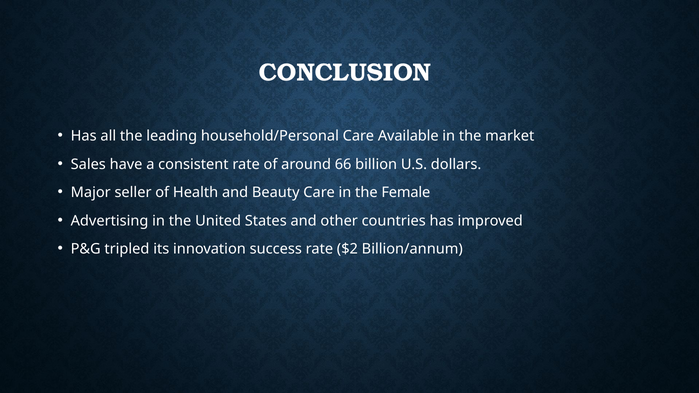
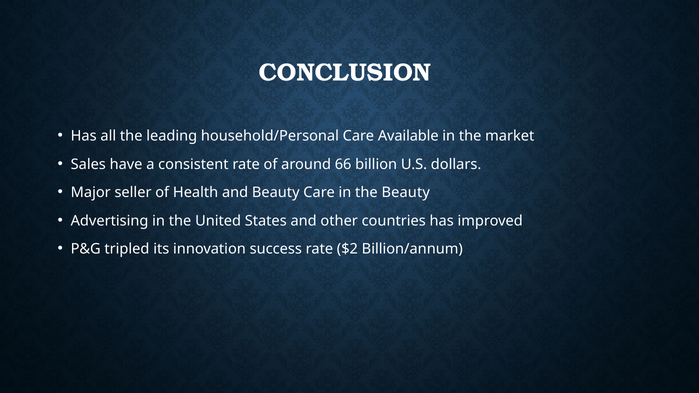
the Female: Female -> Beauty (406, 193)
